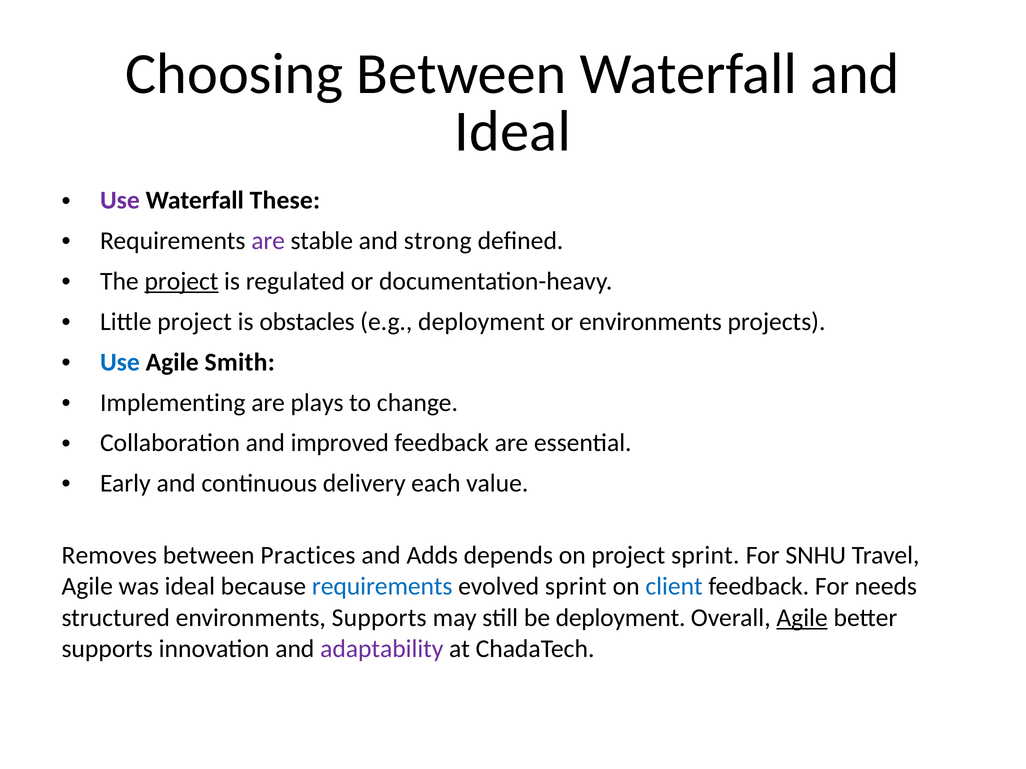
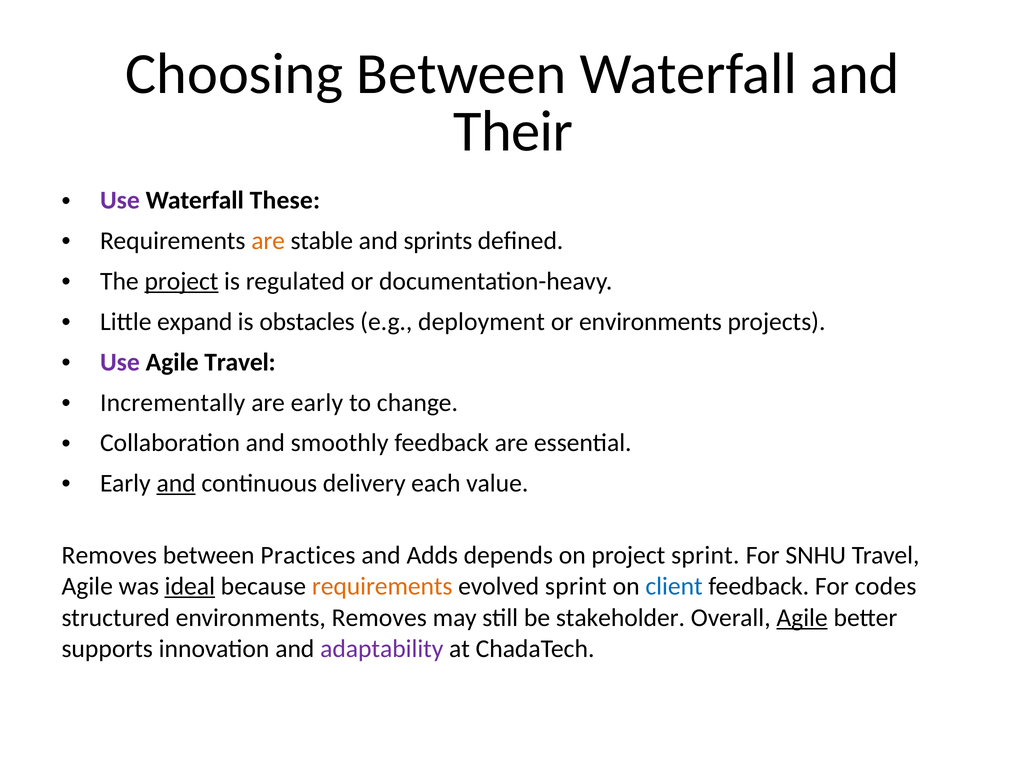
Ideal: Ideal -> Their (513, 131)
are colour: purple -> orange (268, 241)
strong: strong -> sprints (438, 241)
Little project: project -> expand (195, 322)
Use colour: blue -> purple (120, 362)
Agile Smith: Smith -> Travel (240, 362)
Implementing: Implementing -> Incrementally (173, 403)
are plays: plays -> early (317, 403)
improved: improved -> smoothly (340, 443)
and underline: none -> present (176, 484)
ideal underline: none -> present (190, 587)
requirements colour: blue -> orange (382, 587)
needs: needs -> codes (886, 587)
environments Supports: Supports -> Removes (379, 618)
be deployment: deployment -> stakeholder (620, 618)
